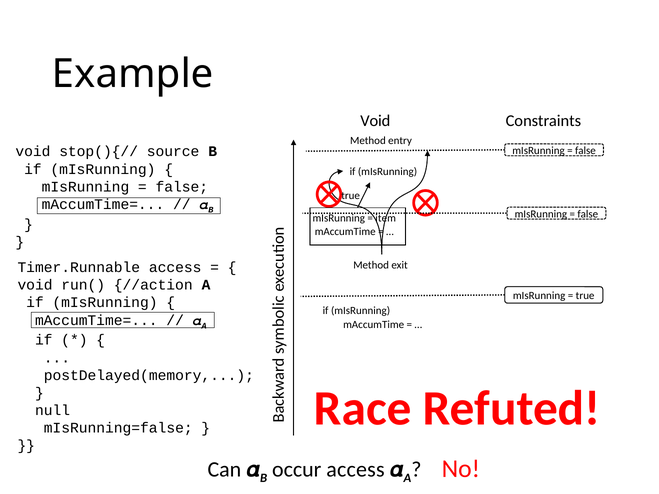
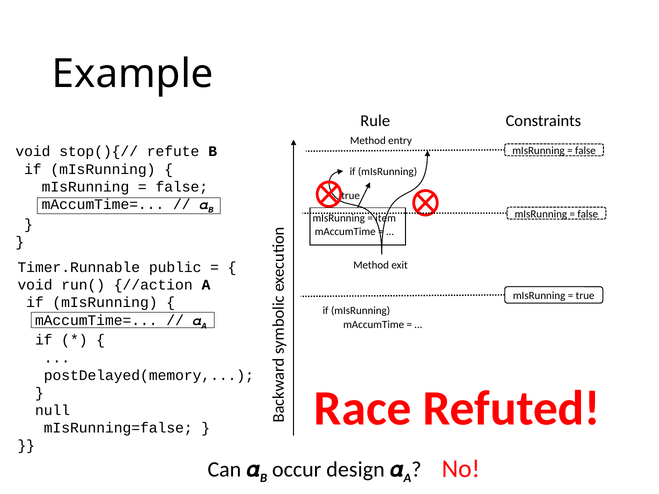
Void: Void -> Rule (375, 121)
source: source -> refute (173, 152)
Timer.Runnable access: access -> public (175, 268)
occur access: access -> design (356, 470)
